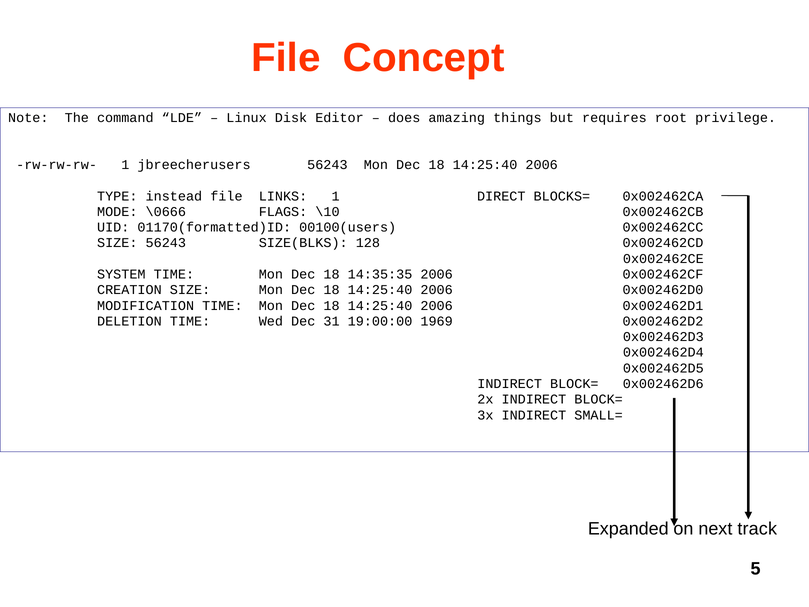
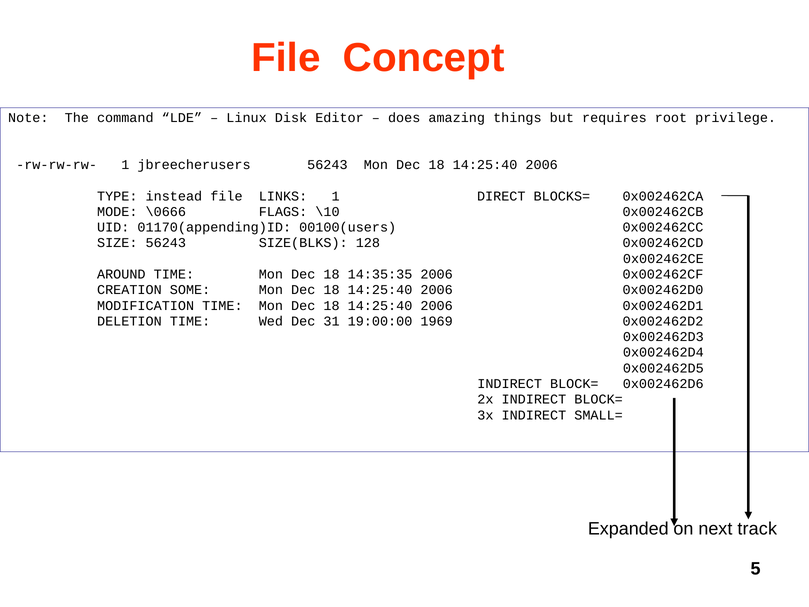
01170(formatted)ID: 01170(formatted)ID -> 01170(appending)ID (214, 227)
SYSTEM: SYSTEM -> AROUND (121, 274)
CREATION SIZE: SIZE -> SOME (190, 290)
